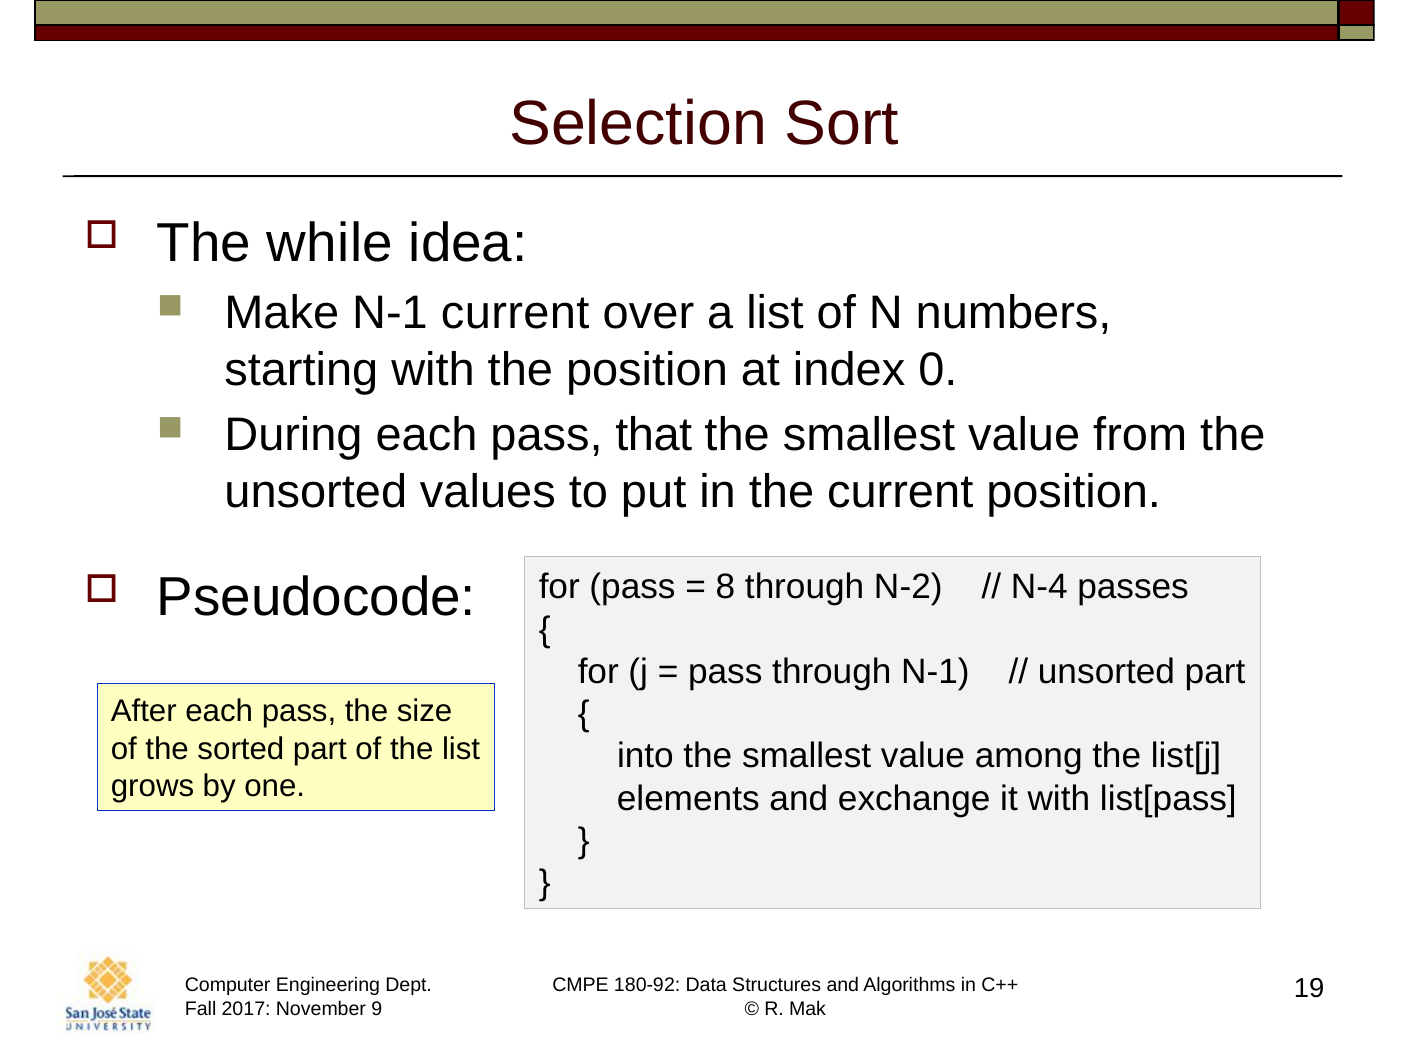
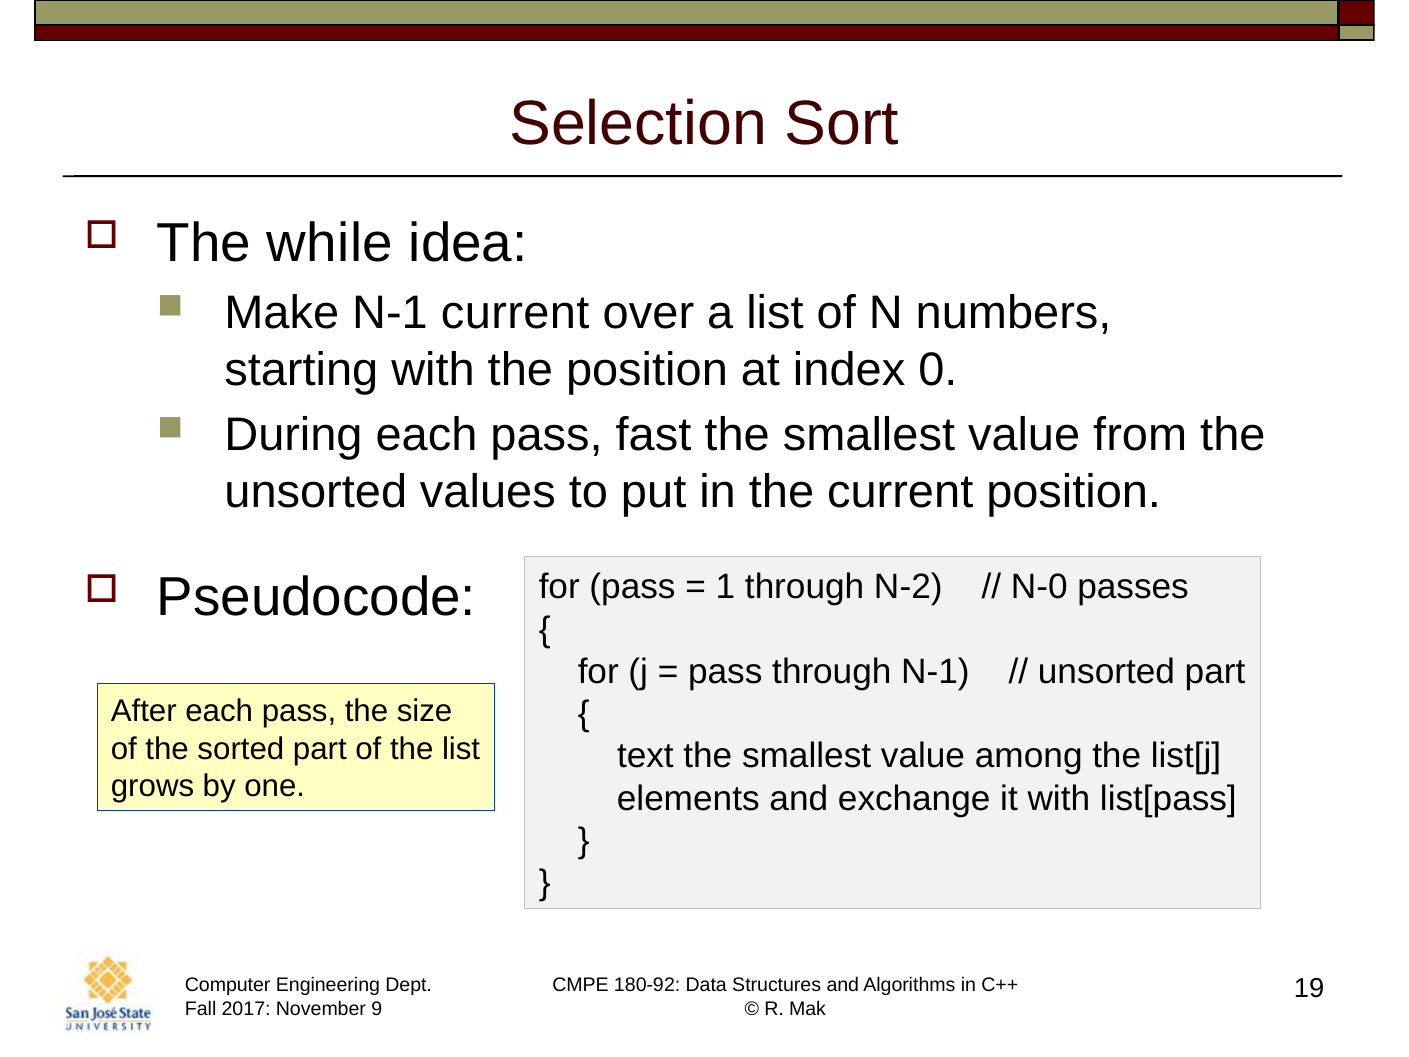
that: that -> fast (654, 435)
8: 8 -> 1 (725, 587)
N-4: N-4 -> N-0 (1039, 587)
into: into -> text (645, 756)
